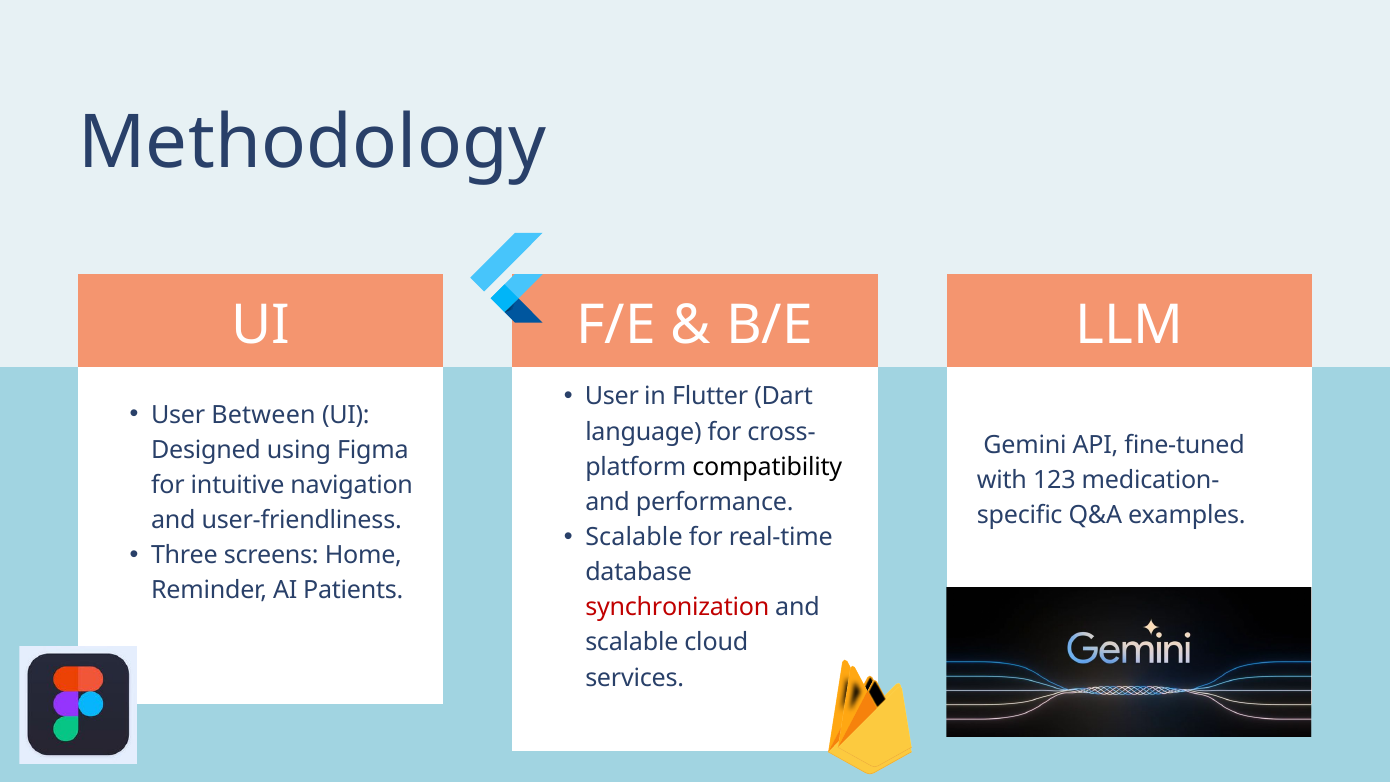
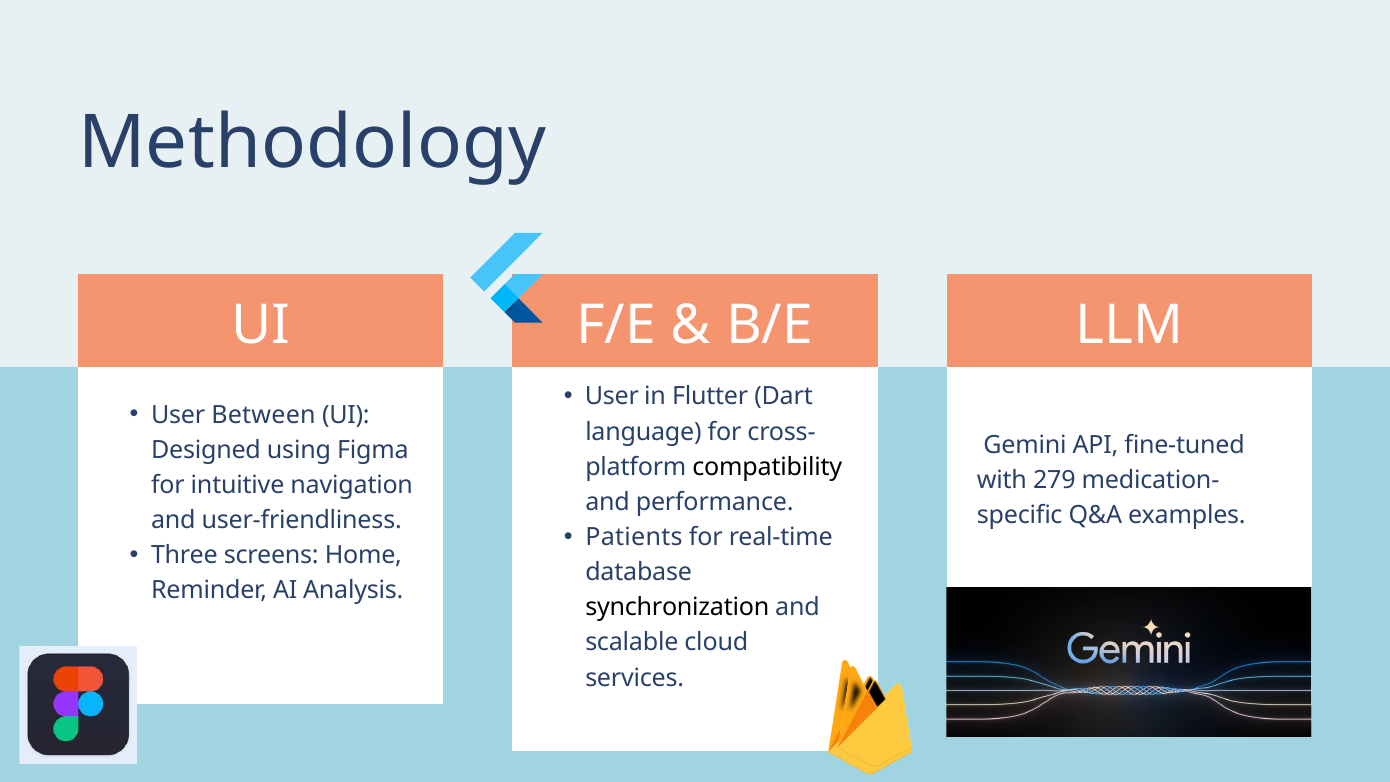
123: 123 -> 279 (1054, 480)
Scalable: Scalable -> Patients (634, 537)
Patients: Patients -> Analysis (353, 591)
synchronization colour: red -> black (677, 607)
